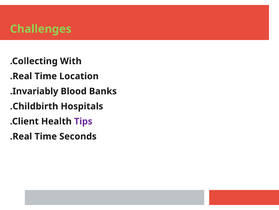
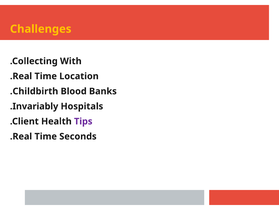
Challenges colour: light green -> yellow (41, 29)
.Invariably: .Invariably -> .Childbirth (34, 91)
.Childbirth: .Childbirth -> .Invariably (34, 106)
